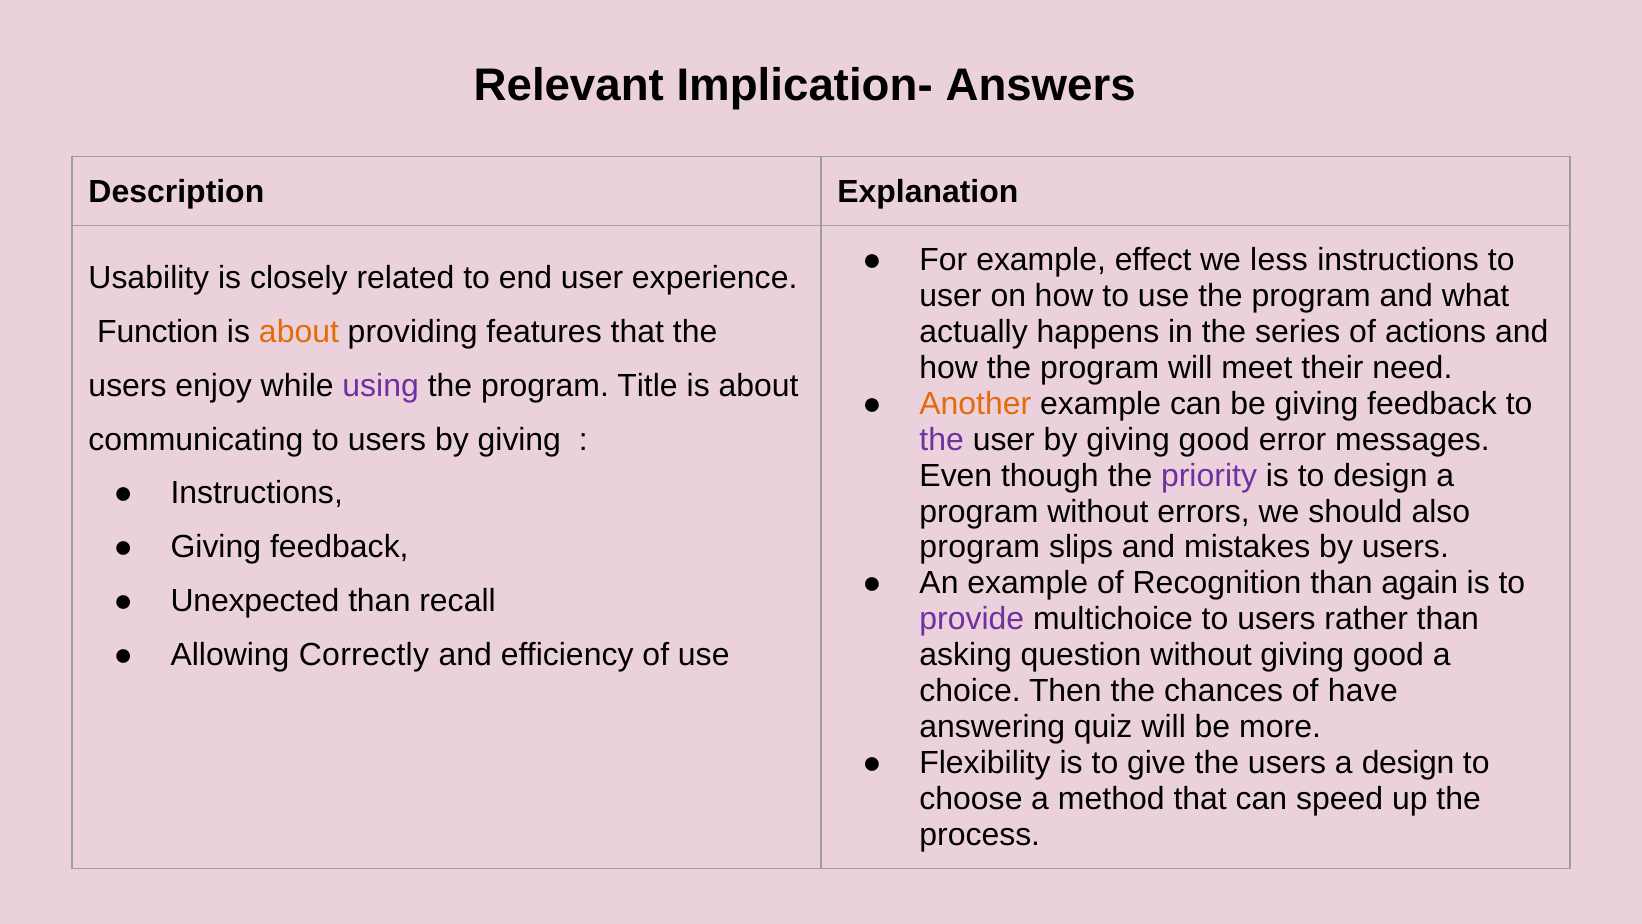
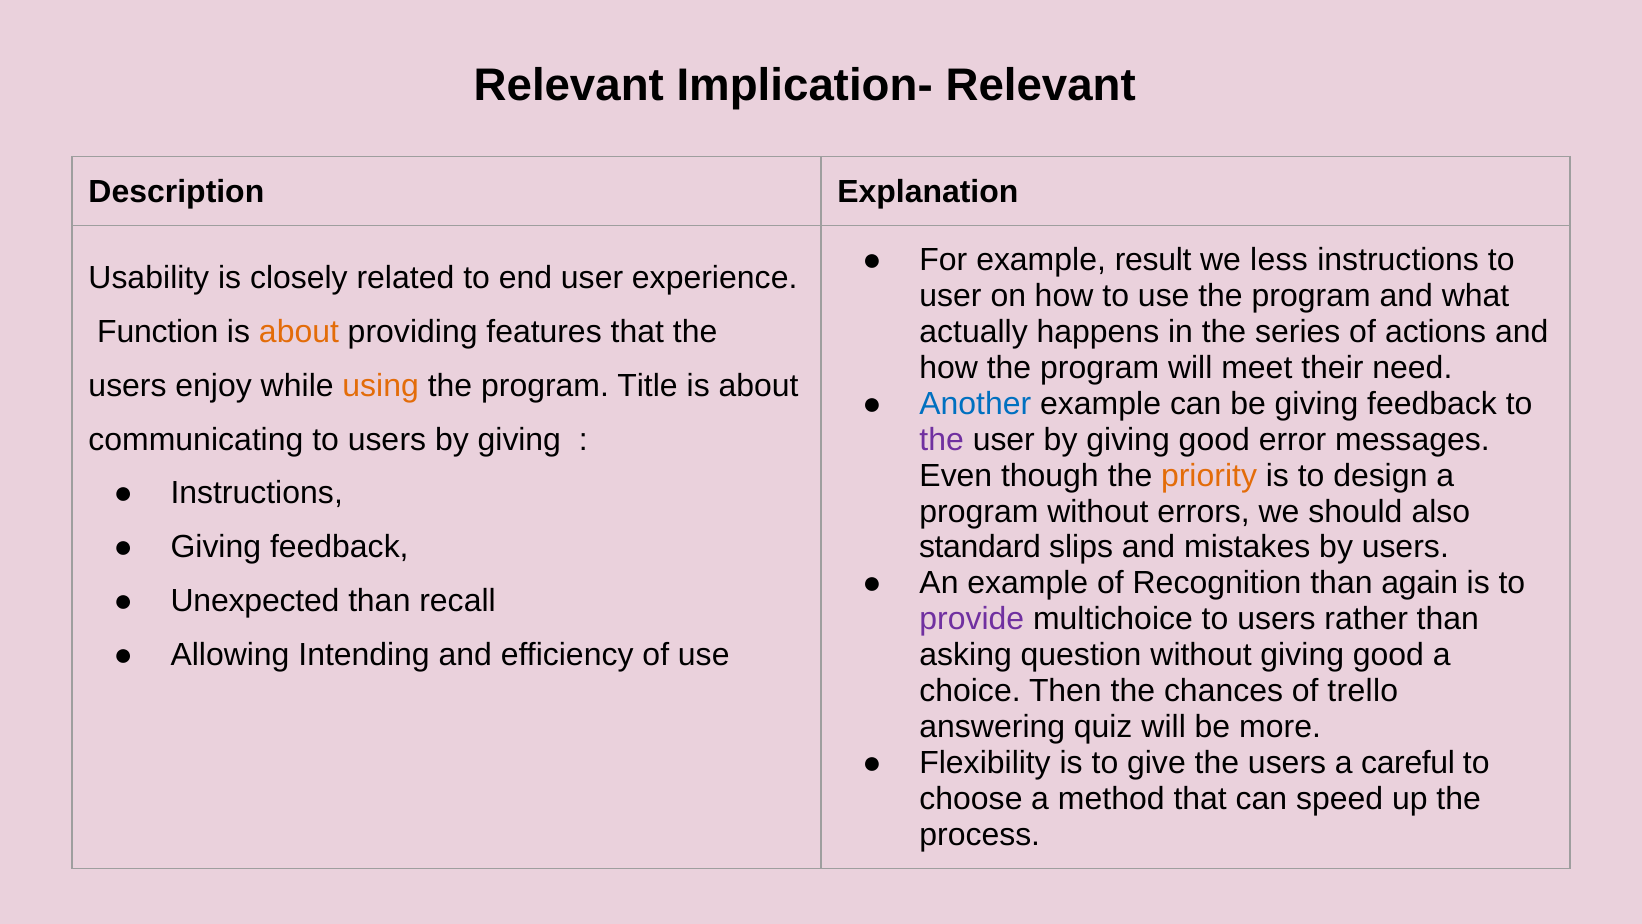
Implication- Answers: Answers -> Relevant (1041, 86)
effect: effect -> result (1153, 260)
using colour: purple -> orange (381, 386)
Another colour: orange -> blue (975, 404)
priority colour: purple -> orange (1209, 475)
program: program -> standard (980, 547)
Correctly: Correctly -> Intending (364, 655)
have: have -> trello (1363, 691)
a design: design -> careful (1408, 762)
